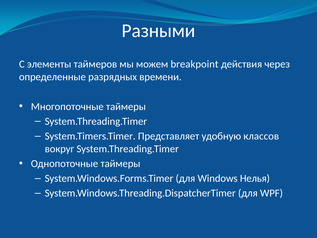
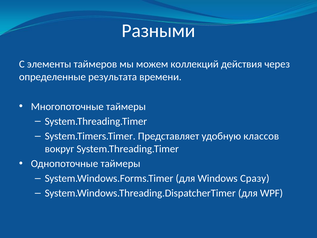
breakpoint: breakpoint -> коллекций (195, 64)
разрядных: разрядных -> результата (113, 77)
Нелья: Нелья -> Сразу (255, 178)
